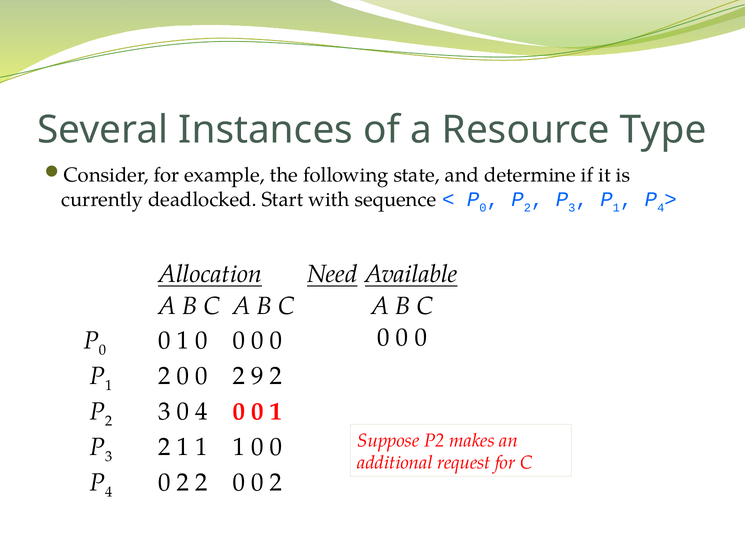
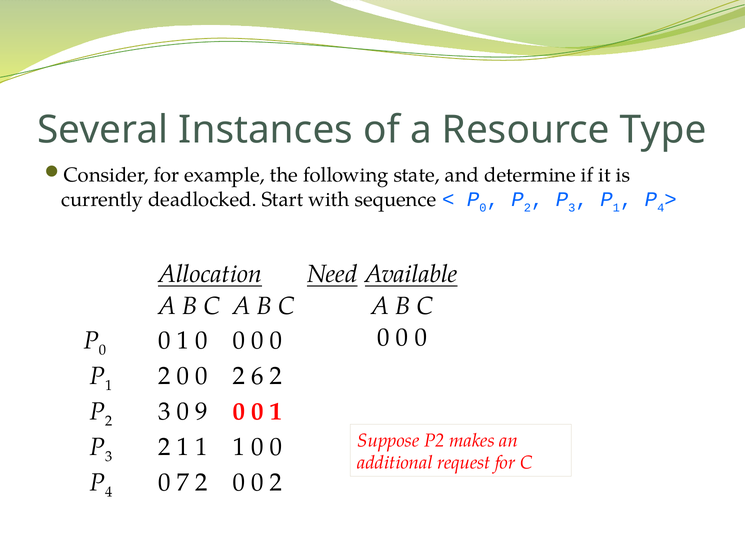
9: 9 -> 6 (258, 376)
0 4: 4 -> 9 (202, 411)
2: 2 -> 7 (183, 482)
